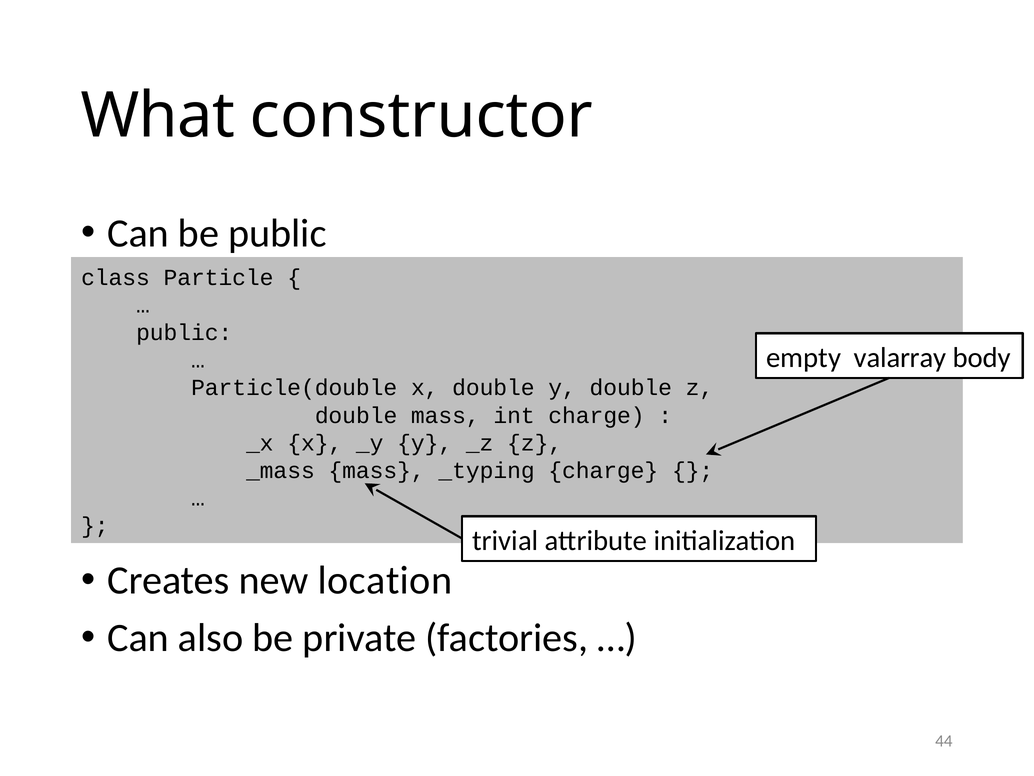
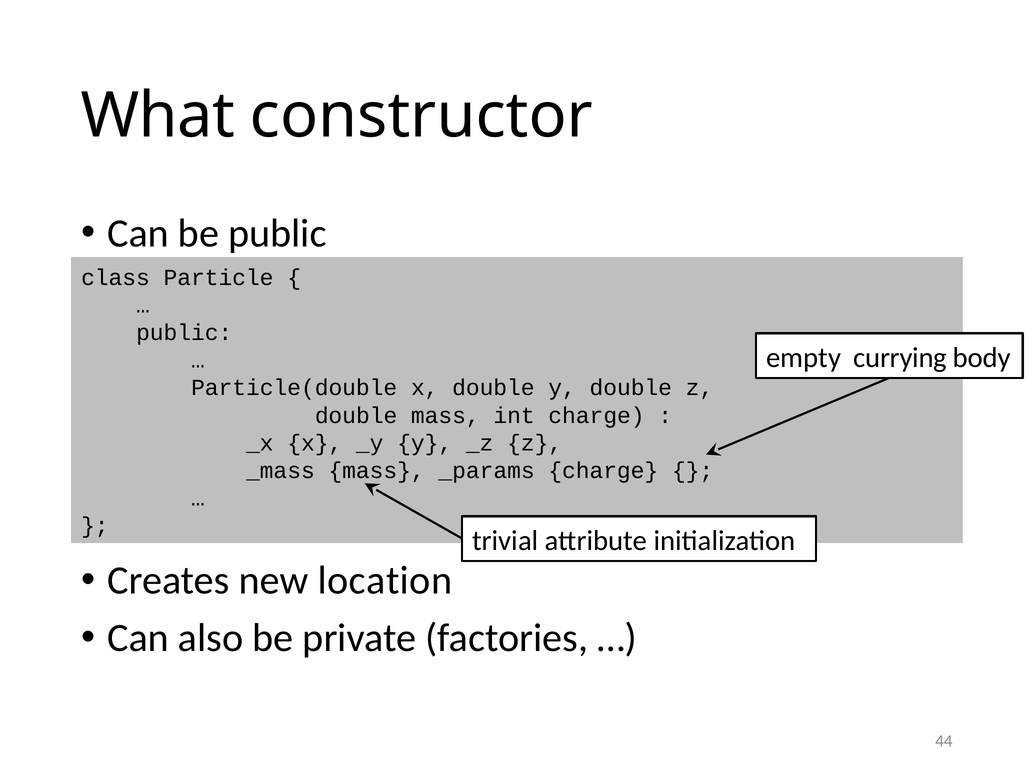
valarray: valarray -> currying (900, 357)
_typing: _typing -> _params (487, 470)
